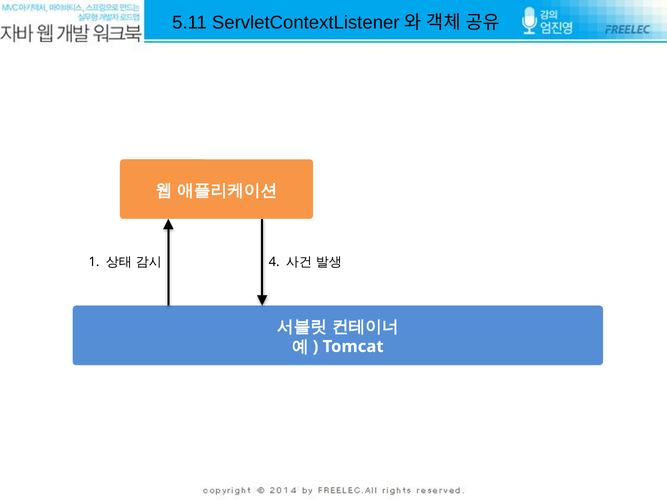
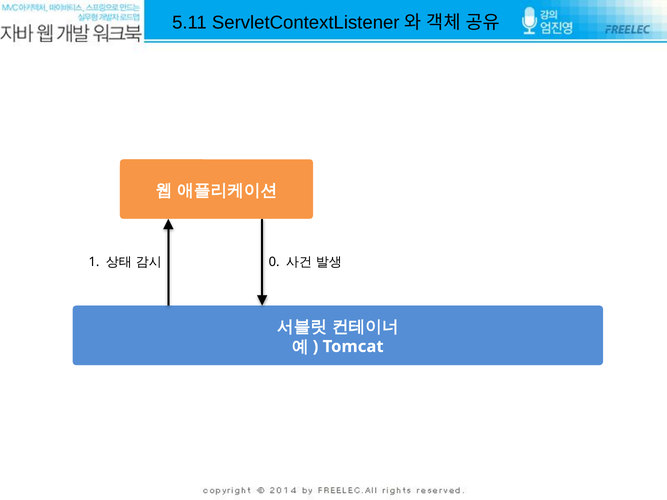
4: 4 -> 0 (274, 262)
